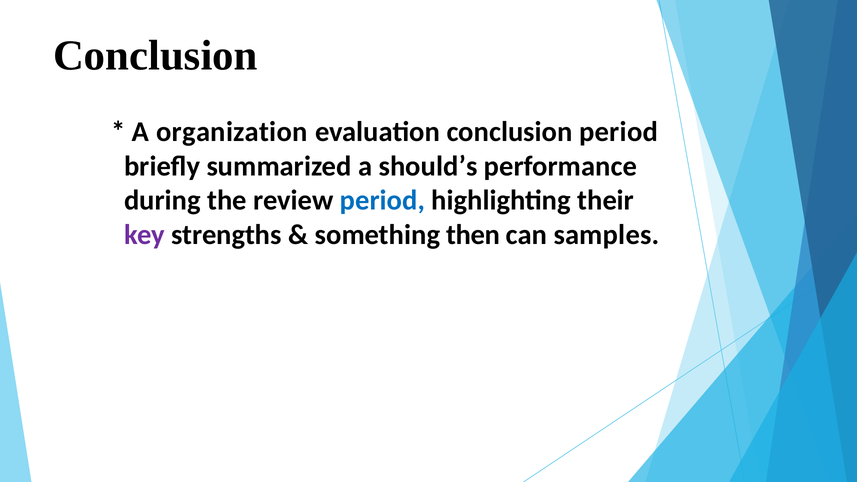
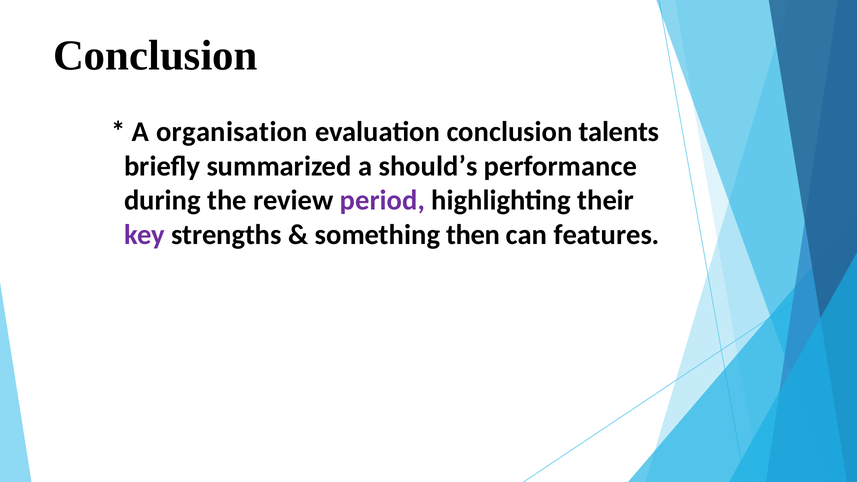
organization: organization -> organisation (232, 132)
conclusion period: period -> talents (619, 132)
period colour: blue -> purple (382, 201)
samples: samples -> features (607, 235)
